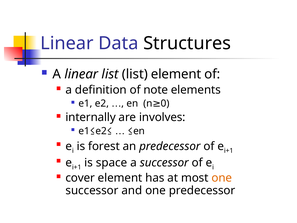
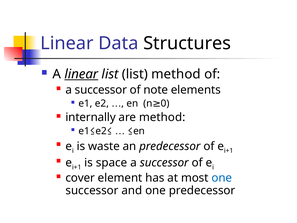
linear underline: none -> present (81, 74)
list element: element -> method (176, 74)
definition: definition -> successor (101, 90)
are involves: involves -> method (162, 117)
forest: forest -> waste (104, 146)
one colour: orange -> blue (222, 178)
